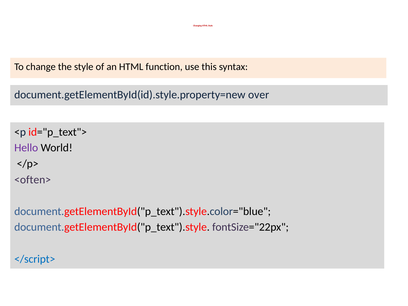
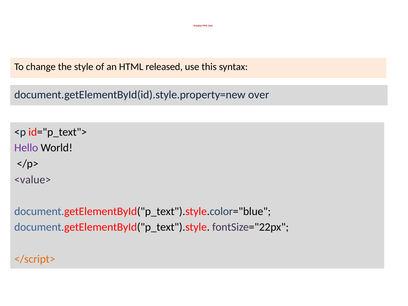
function: function -> released (164, 67)
<often>: <often> -> <value> (33, 180)
</script> colour: blue -> orange (35, 259)
